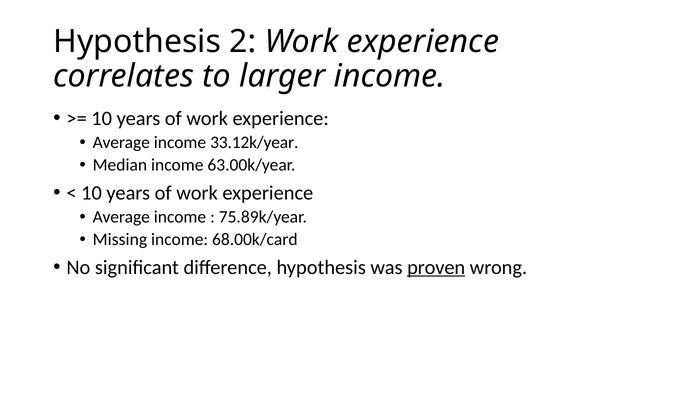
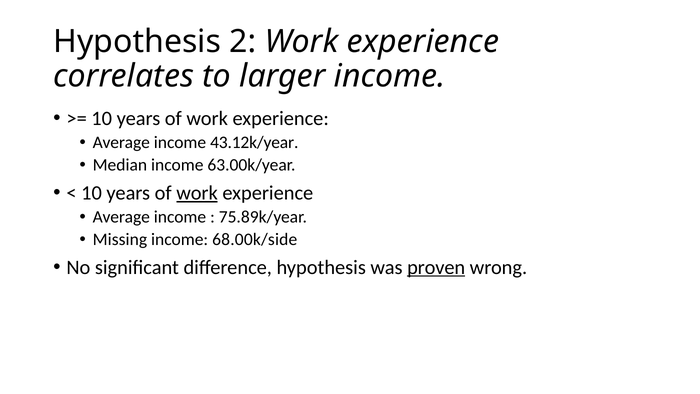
33.12k/year: 33.12k/year -> 43.12k/year (254, 142)
work underline: none -> present (197, 193)
68.00k/card: 68.00k/card -> 68.00k/side (255, 239)
